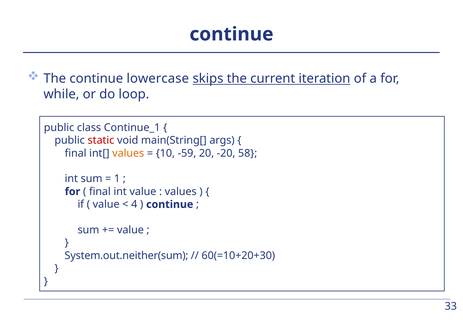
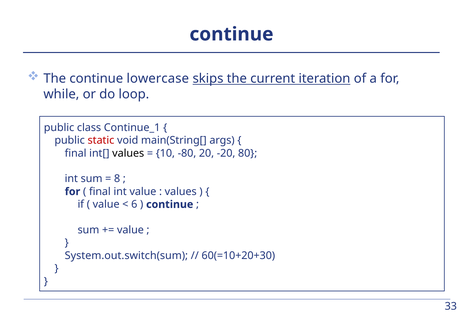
values colour: orange -> black (128, 153)
-59: -59 -> -80 (187, 153)
58: 58 -> 80 (248, 153)
1: 1 -> 8 (117, 179)
4: 4 -> 6 (134, 205)
System.out.neither(sum: System.out.neither(sum -> System.out.switch(sum (126, 256)
